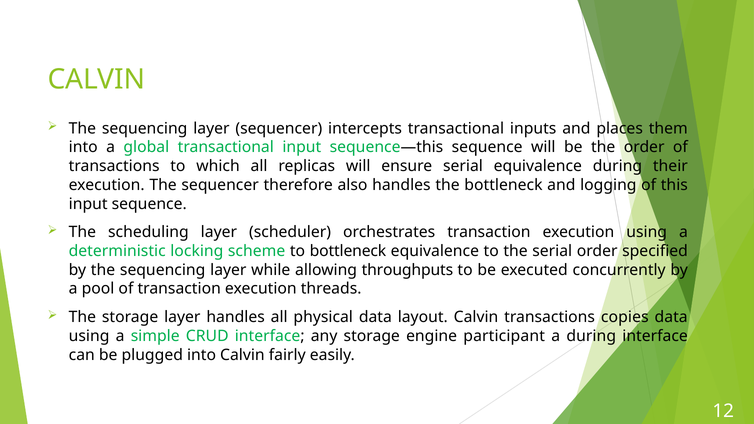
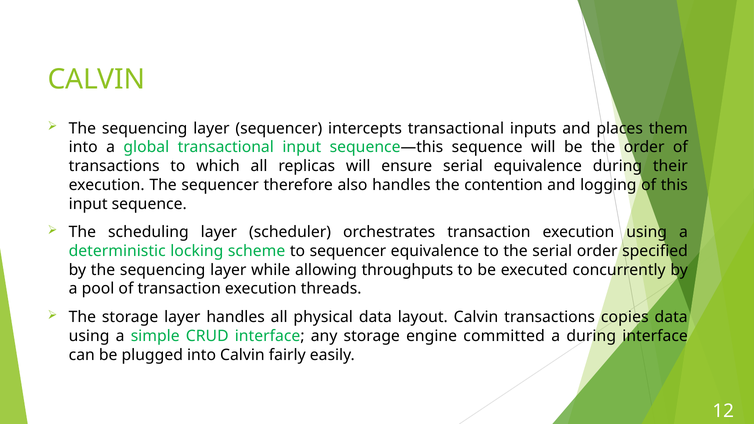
the bottleneck: bottleneck -> contention (504, 185)
to bottleneck: bottleneck -> sequencer (348, 251)
participant: participant -> committed (504, 336)
